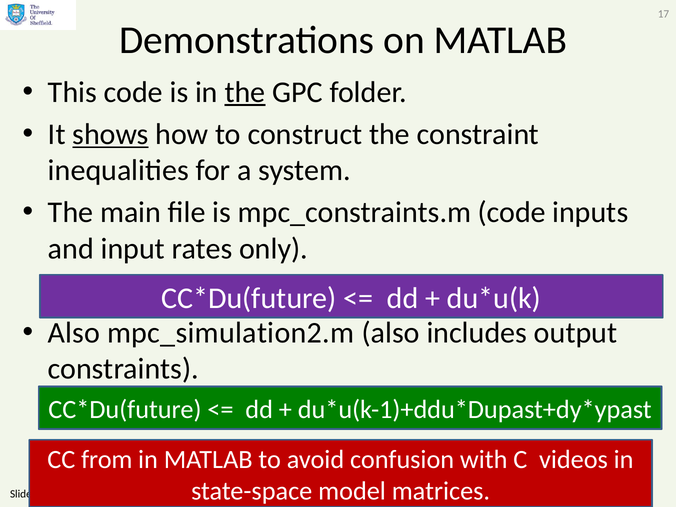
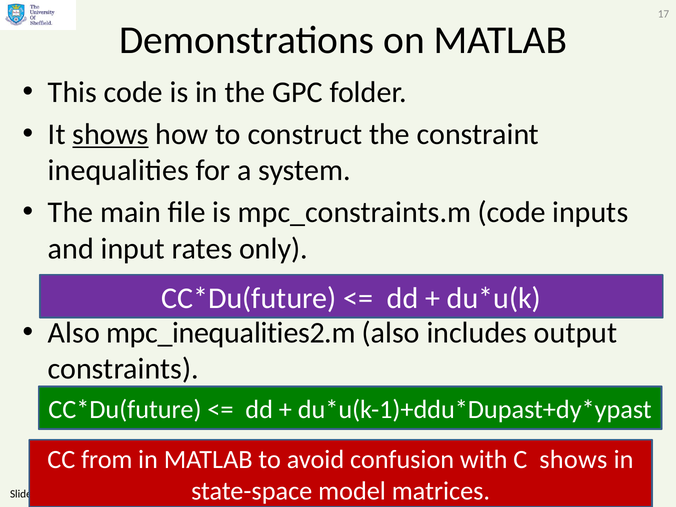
the underline: present -> none (245, 92)
mpc_simulation2.m: mpc_simulation2.m -> mpc_inequalities2.m (231, 333)
C videos: videos -> shows (573, 459)
